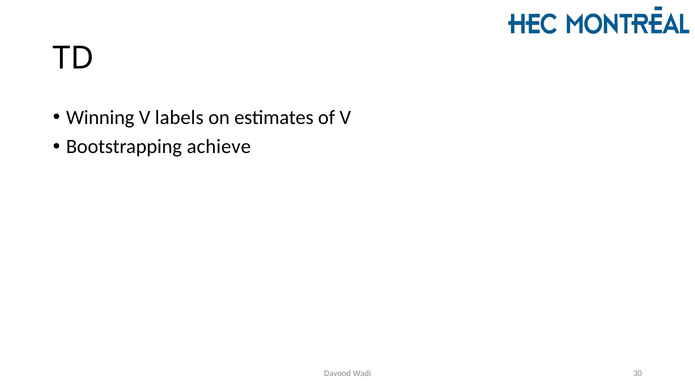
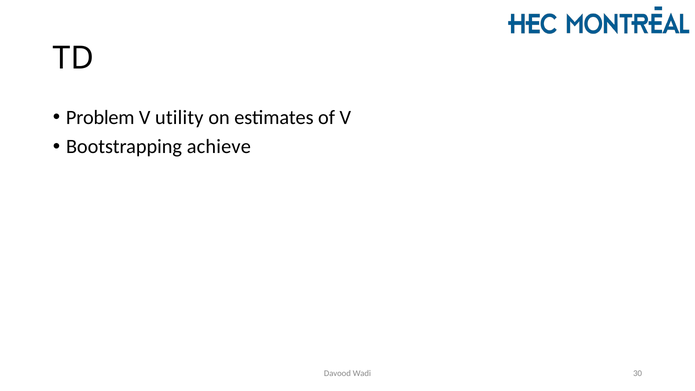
Winning: Winning -> Problem (100, 118)
labels: labels -> utility (179, 118)
